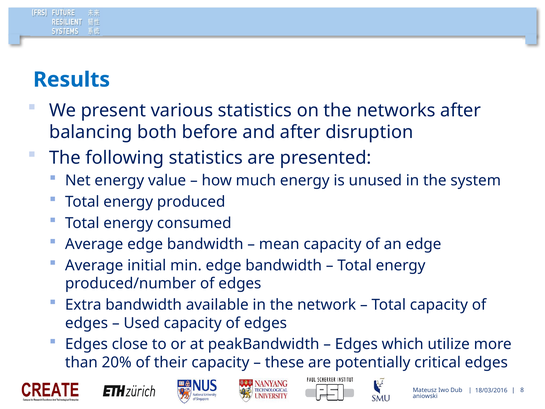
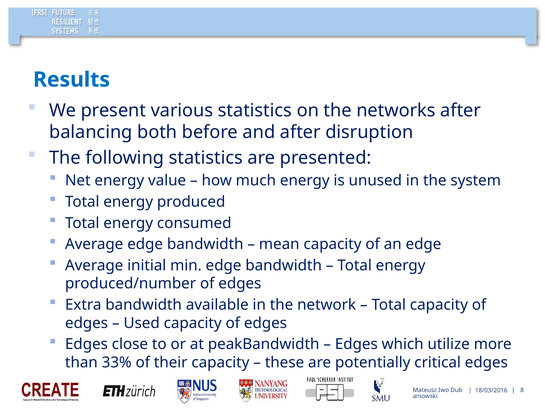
20%: 20% -> 33% (117, 362)
